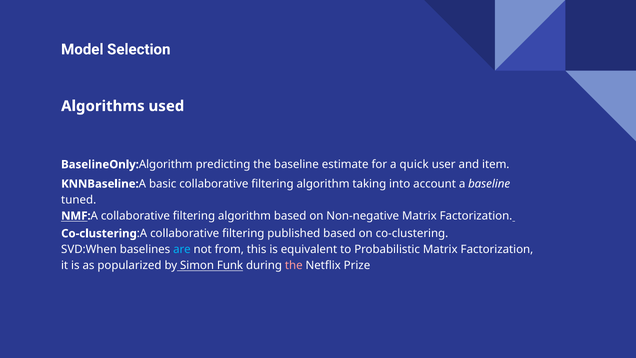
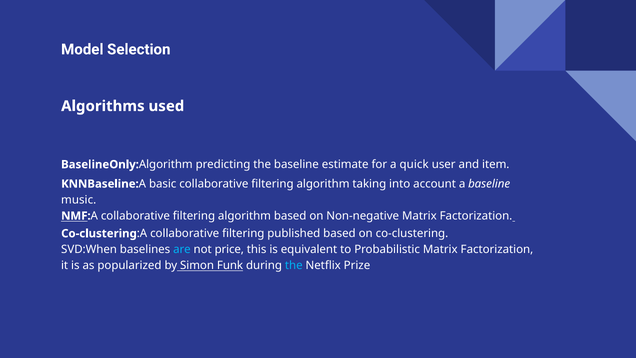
tuned: tuned -> music (79, 200)
from: from -> price (229, 249)
the colour: pink -> light blue (294, 265)
